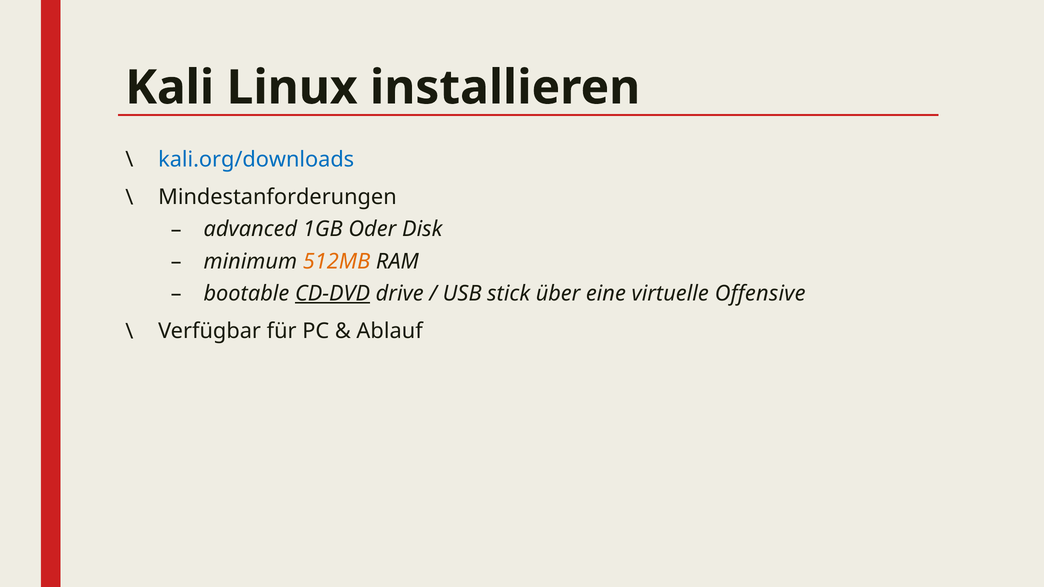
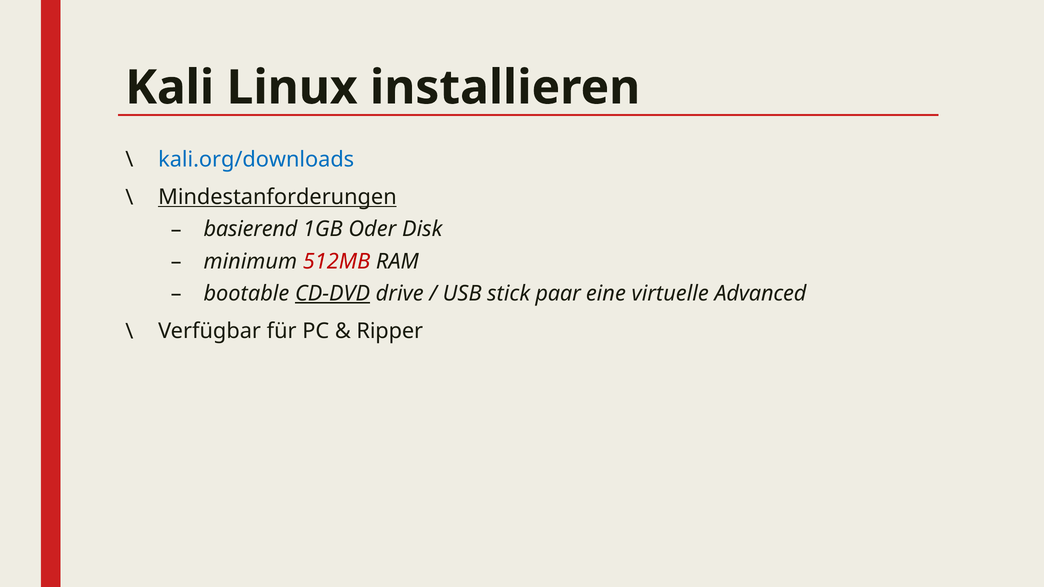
Mindestanforderungen underline: none -> present (277, 197)
advanced: advanced -> basierend (250, 229)
512MB colour: orange -> red (337, 261)
über: über -> paar (558, 294)
Offensive: Offensive -> Advanced (760, 294)
Ablauf: Ablauf -> Ripper (390, 331)
